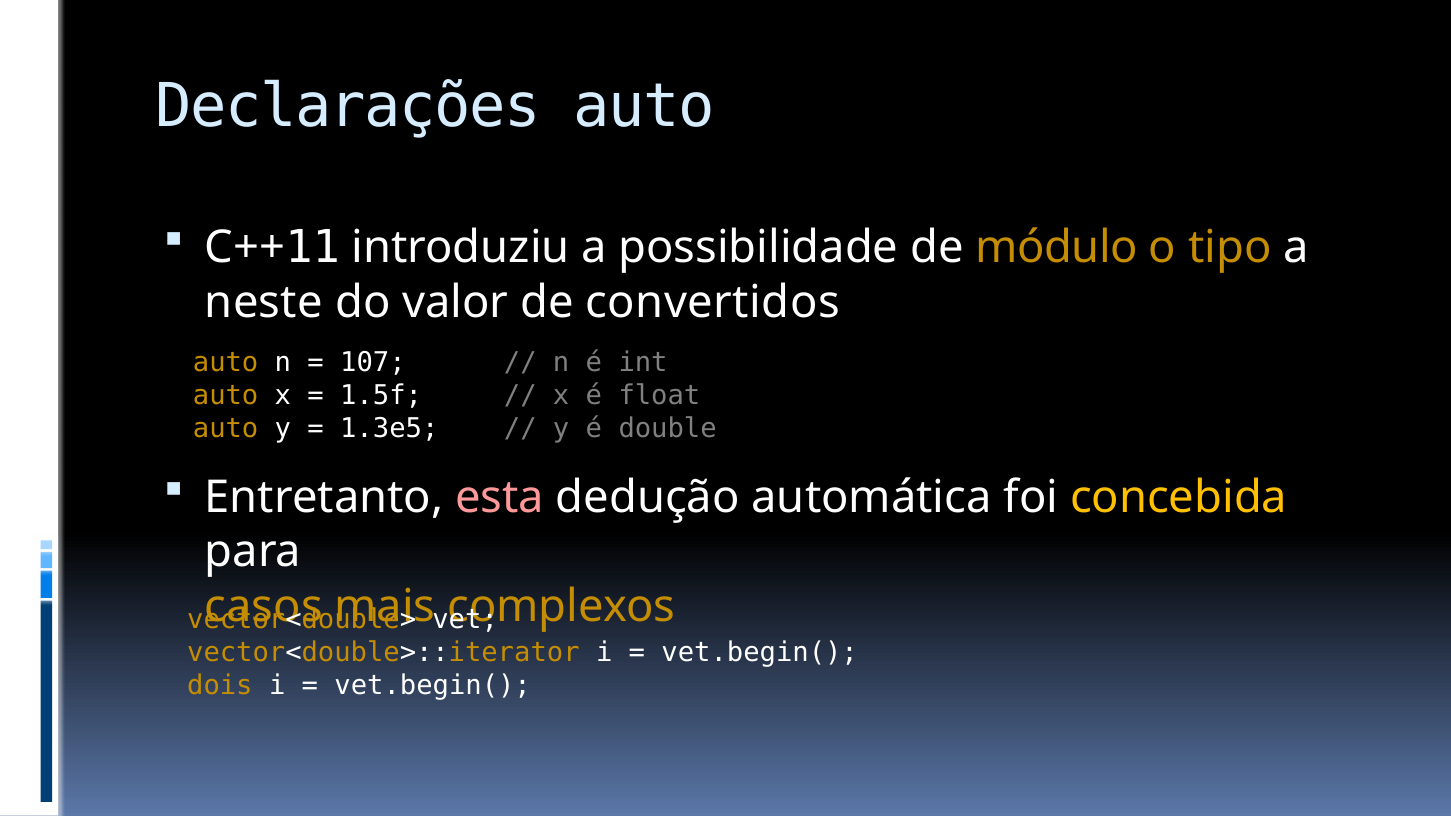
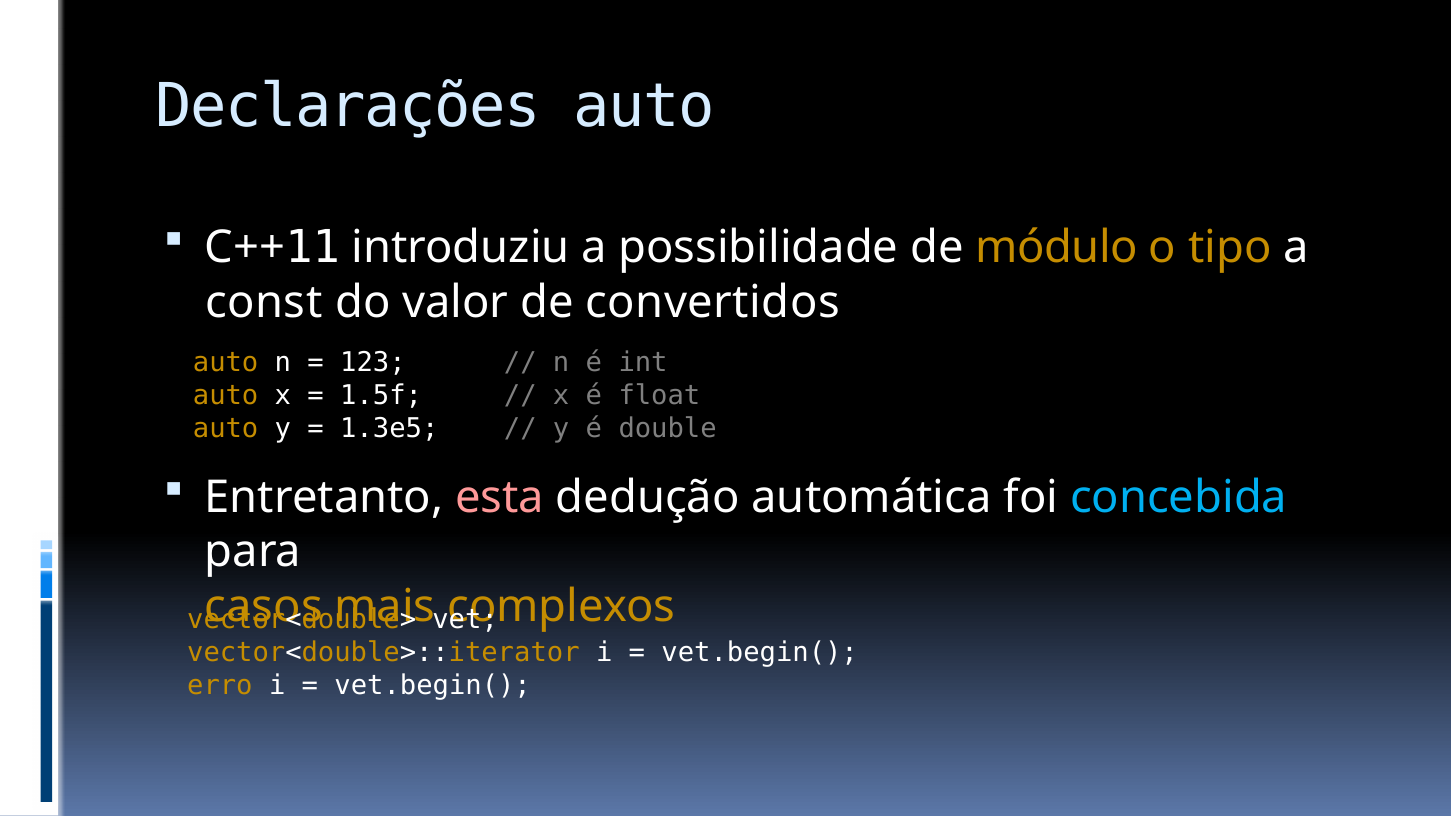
neste: neste -> const (264, 302)
107: 107 -> 123 (373, 363)
concebida colour: yellow -> light blue (1179, 497)
dois: dois -> erro (220, 685)
